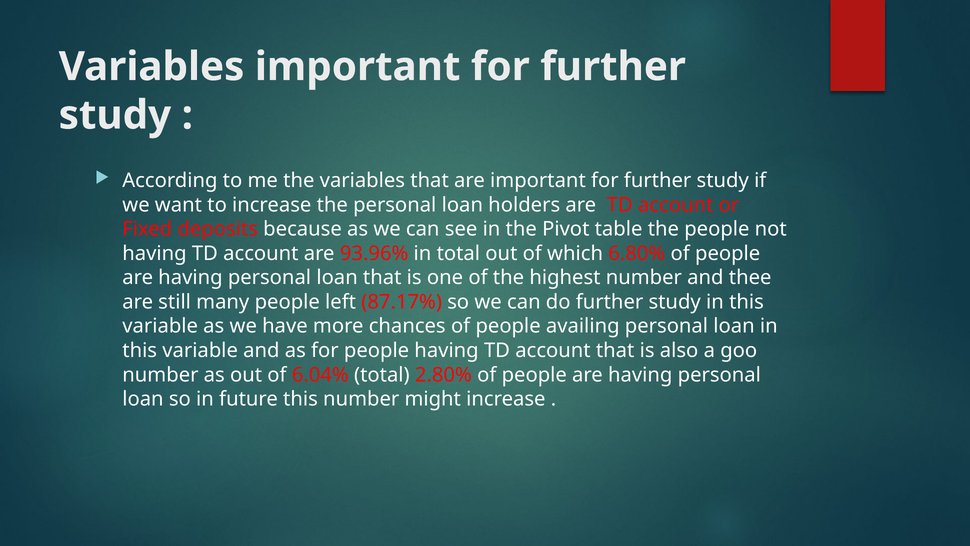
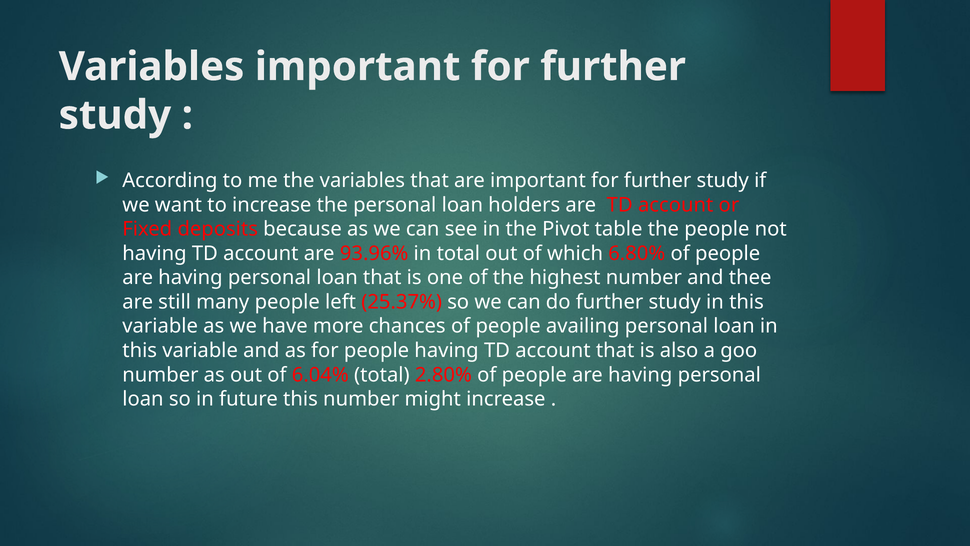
87.17%: 87.17% -> 25.37% (402, 302)
